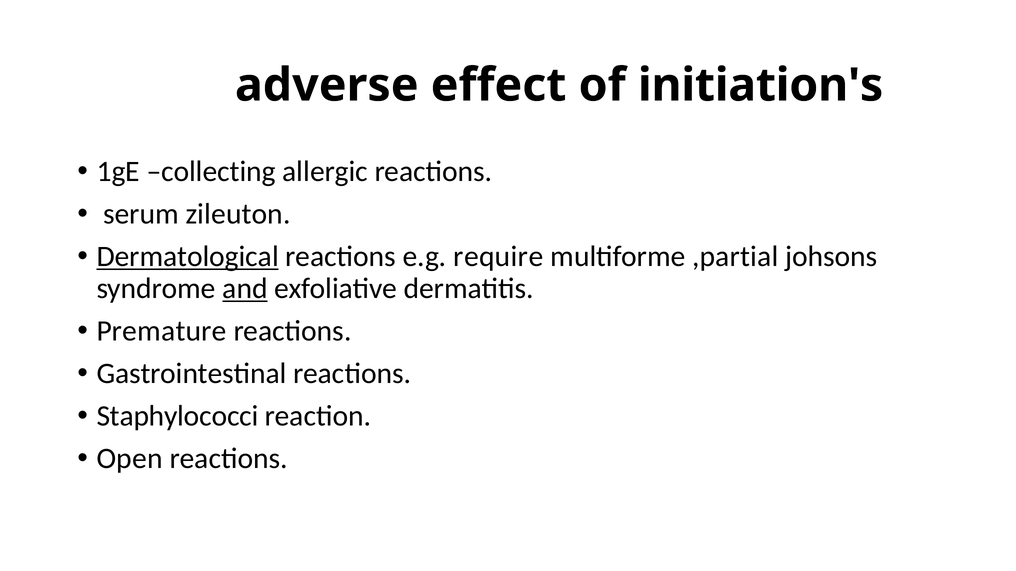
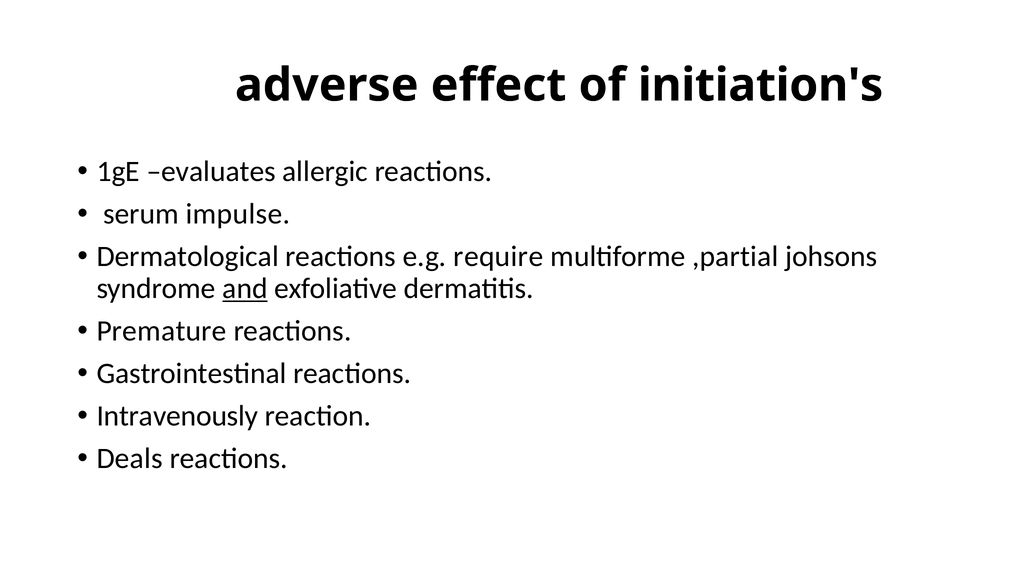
collecting: collecting -> evaluates (211, 172)
zileuton: zileuton -> impulse (238, 214)
Dermatological underline: present -> none (188, 257)
Staphylococci: Staphylococci -> Intravenously (177, 416)
Open: Open -> Deals (130, 459)
